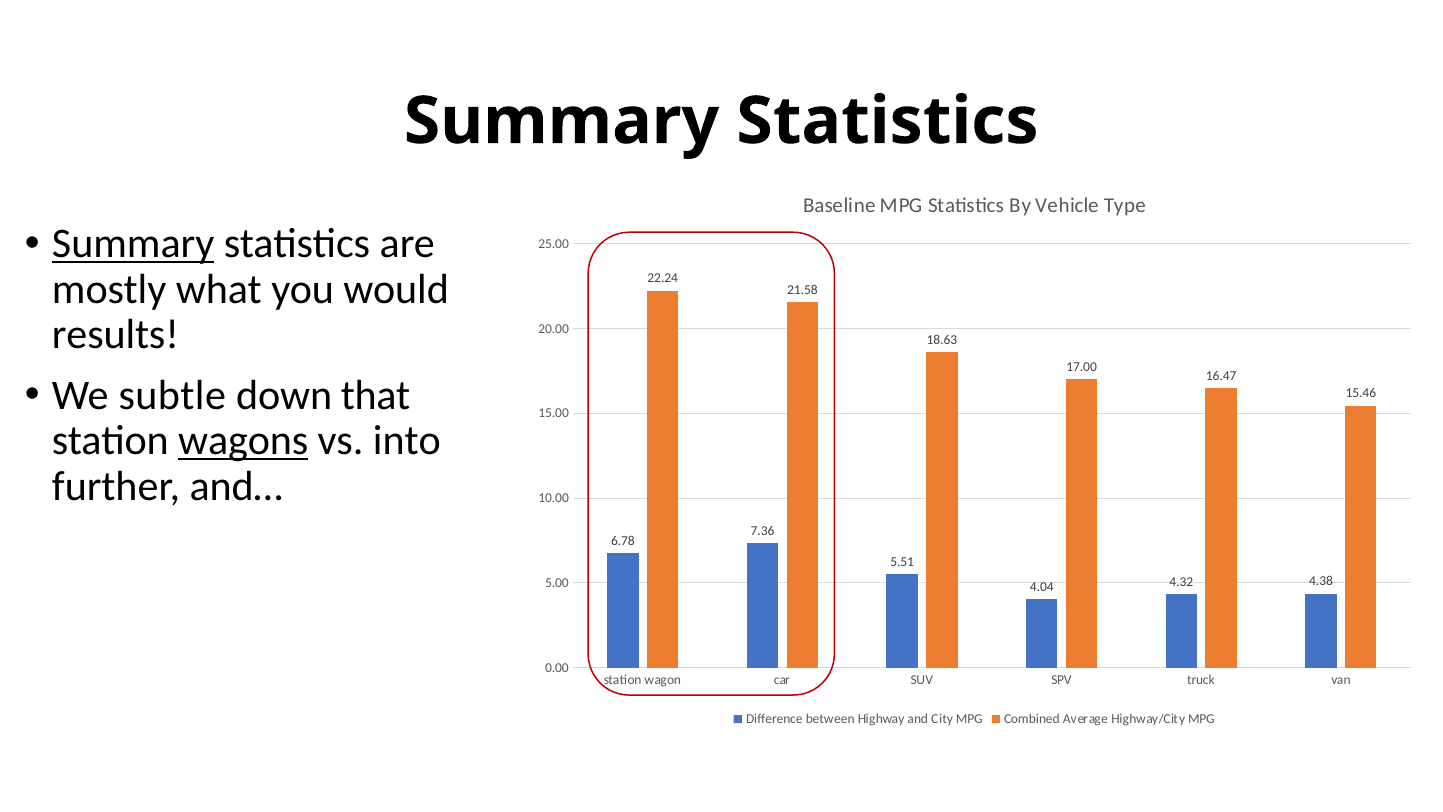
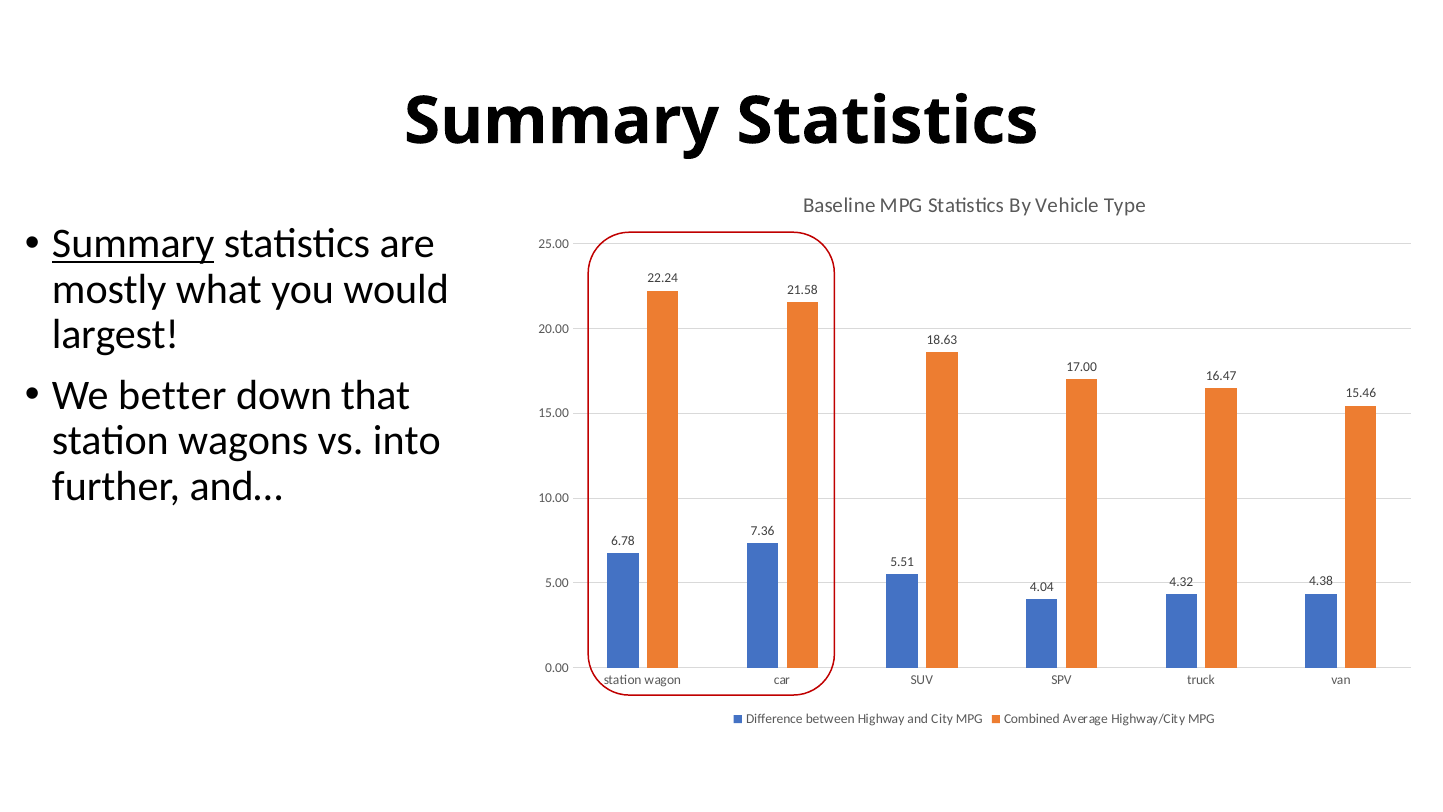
results: results -> largest (116, 335)
subtle: subtle -> better (172, 395)
wagons underline: present -> none (243, 441)
